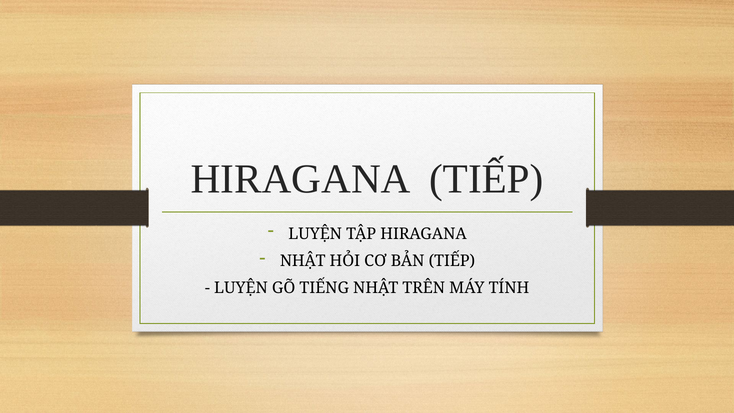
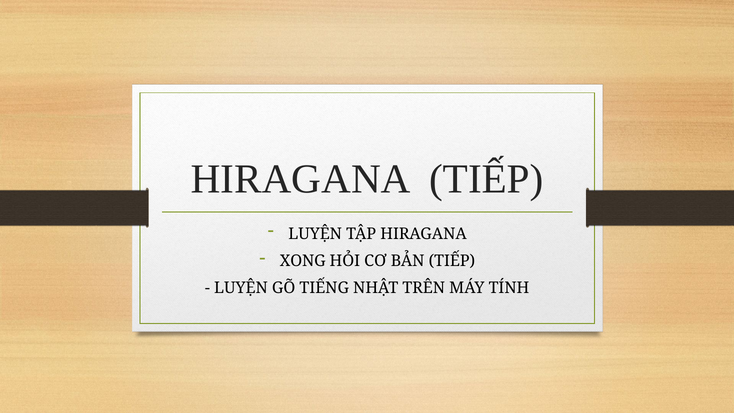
NHẬT: NHẬT -> XONG (303, 261)
